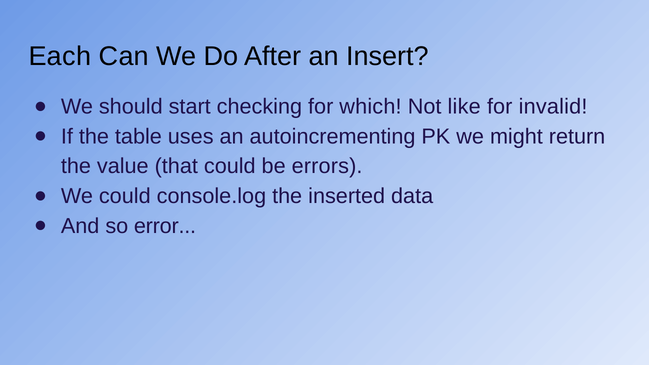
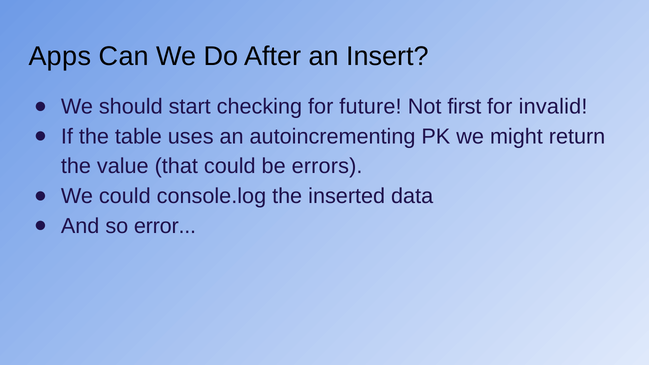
Each: Each -> Apps (60, 56)
which: which -> future (370, 107)
like: like -> first (464, 107)
